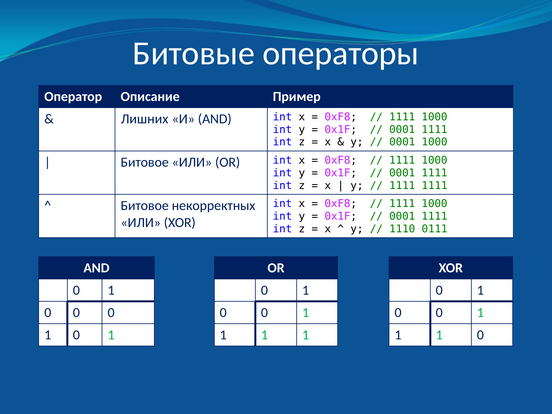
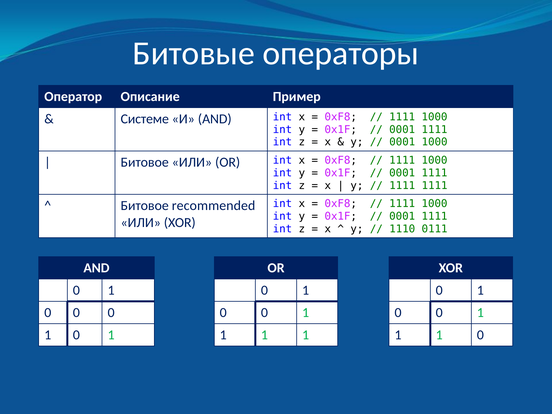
Лишних: Лишних -> Системе (145, 119)
некорректных: некорректных -> recommended (214, 206)
